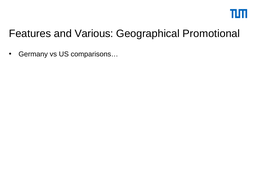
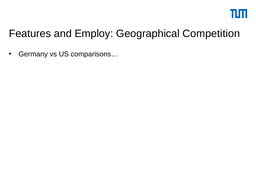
Various: Various -> Employ (94, 34)
Promotional: Promotional -> Competition (211, 34)
